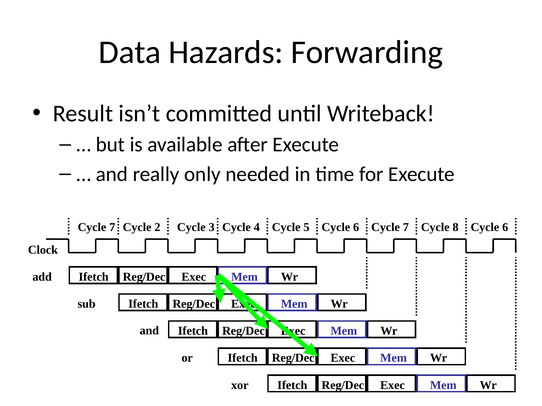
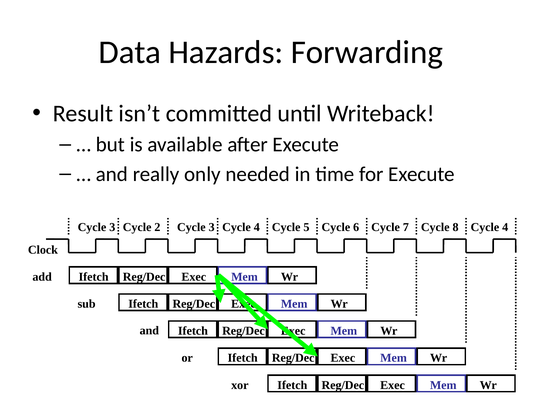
7: 7 -> 3 (112, 227)
8 Cycle 6: 6 -> 4 (505, 227)
